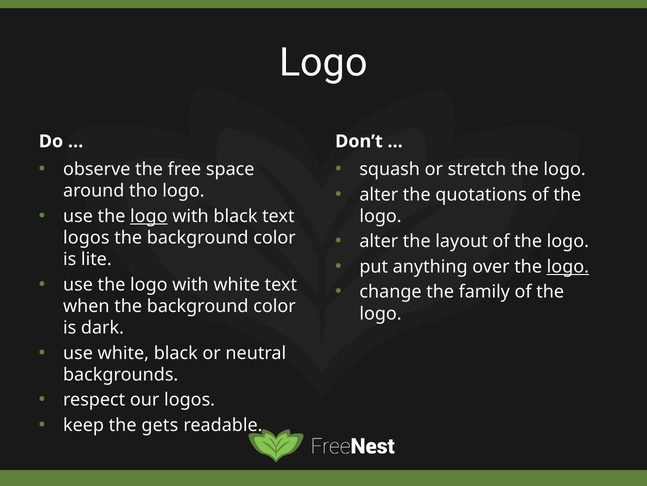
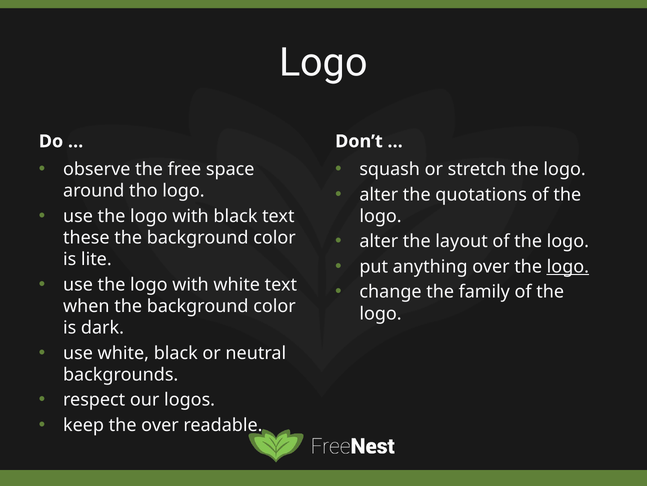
logo underline: present -> none (149, 216)
logos: logos -> these (86, 237)
the gets: gets -> over (160, 424)
